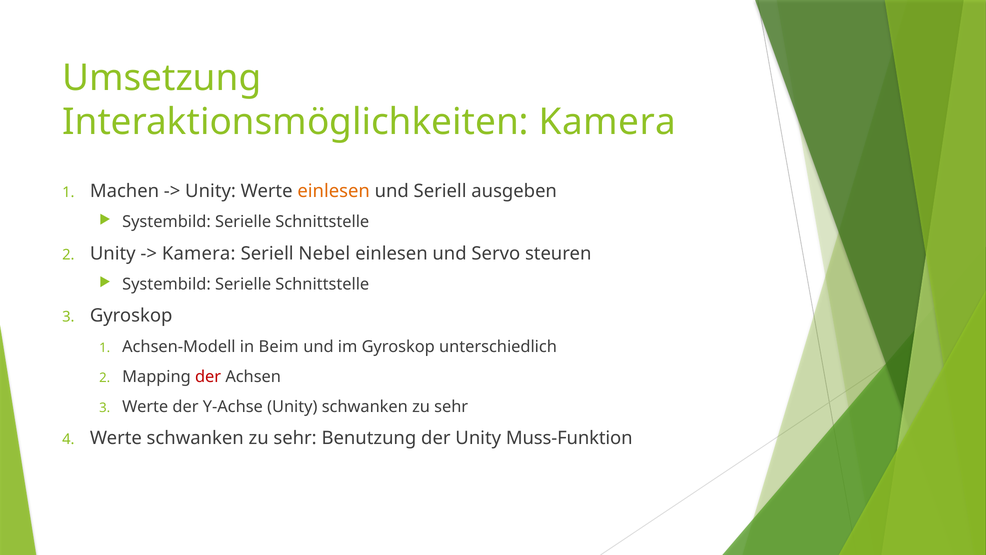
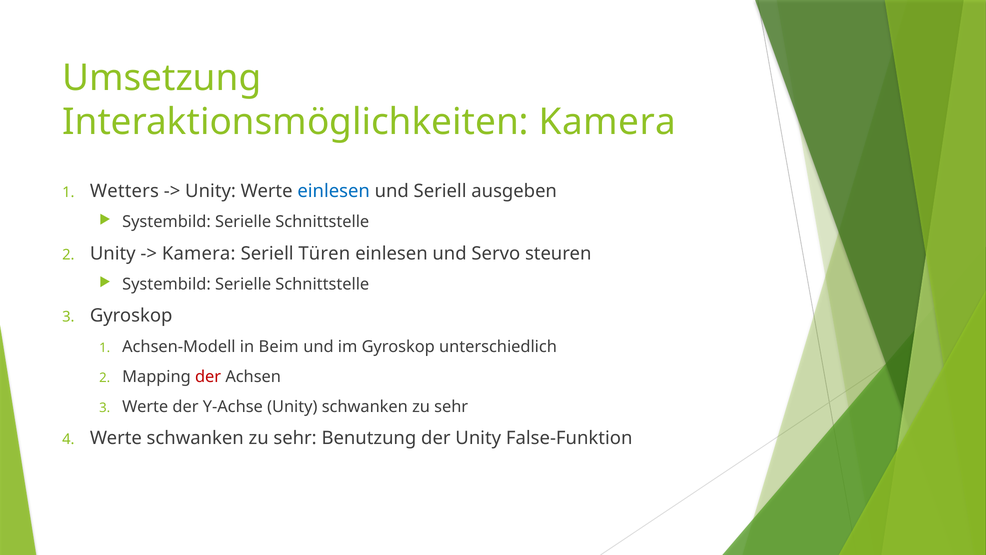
Machen: Machen -> Wetters (124, 191)
einlesen colour: orange -> blue (334, 191)
Nebel: Nebel -> Türen (324, 253)
Muss-Funktion: Muss-Funktion -> False-Funktion (569, 438)
